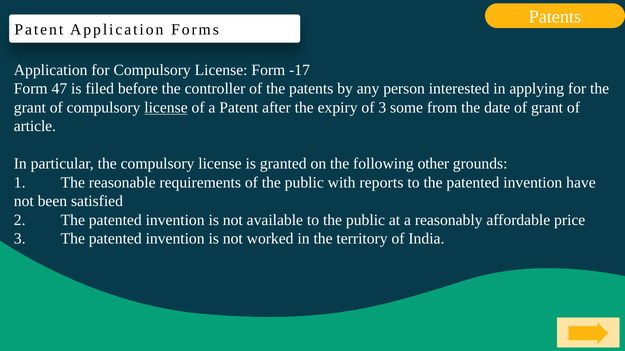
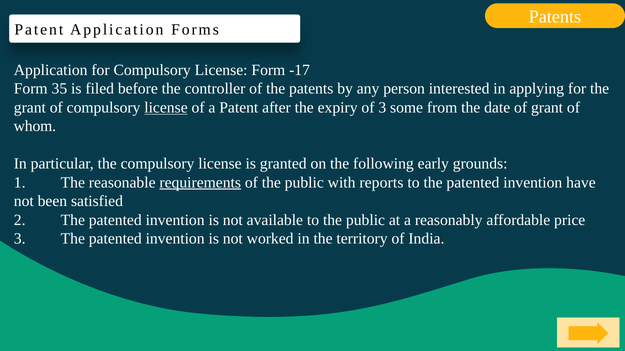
47: 47 -> 35 (59, 89)
article: article -> whom (35, 126)
other: other -> early (433, 164)
requirements underline: none -> present (200, 183)
